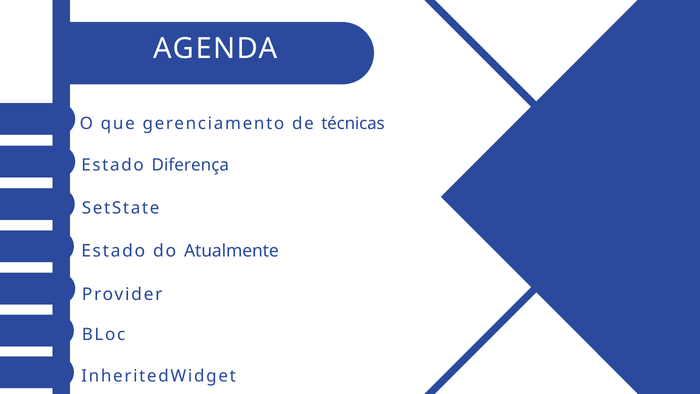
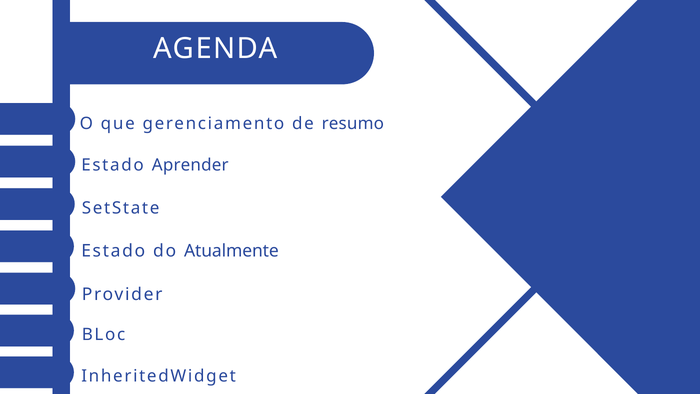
técnicas: técnicas -> resumo (353, 124)
Diferença: Diferença -> Aprender (190, 165)
